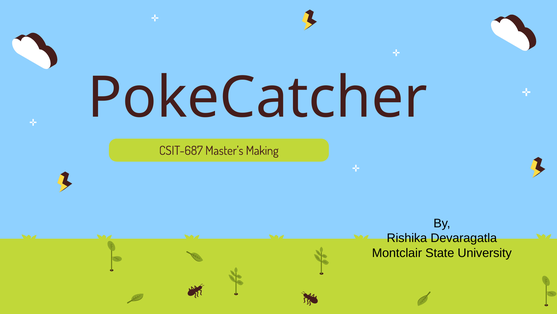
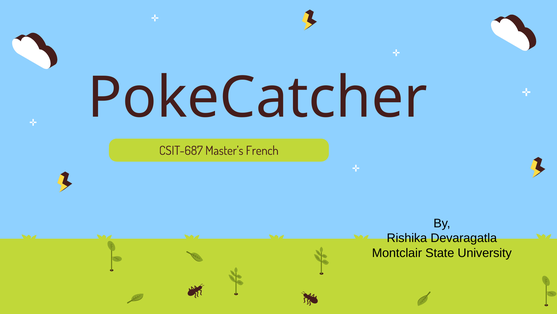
Making: Making -> French (262, 150)
